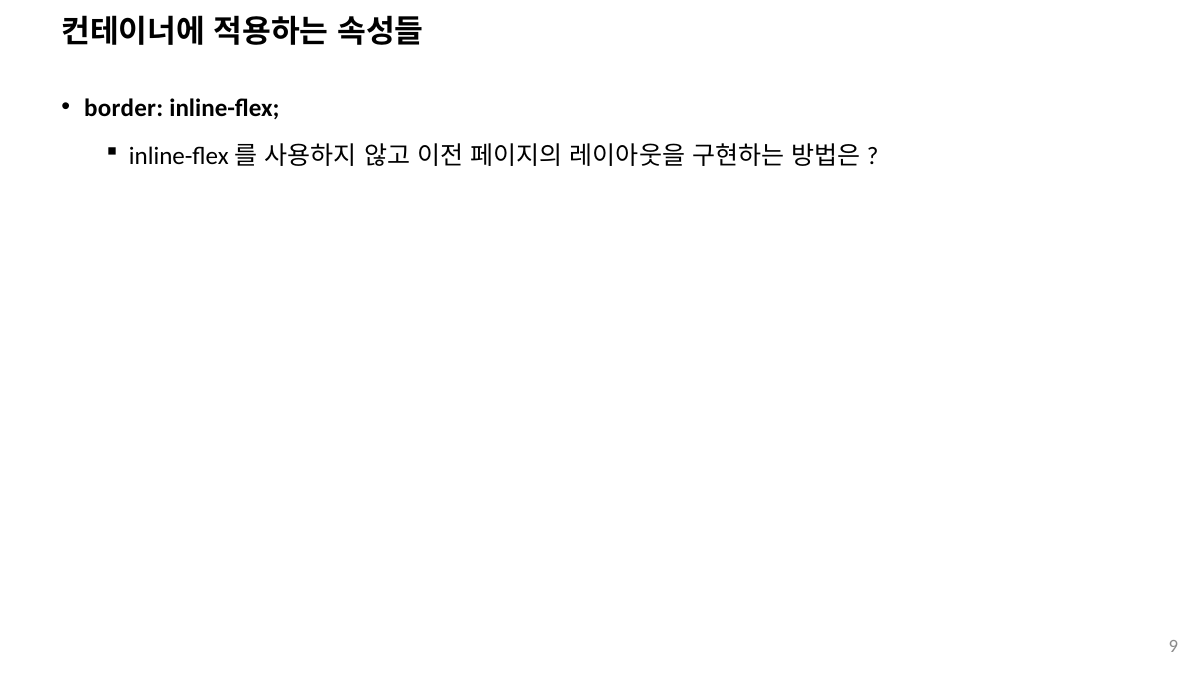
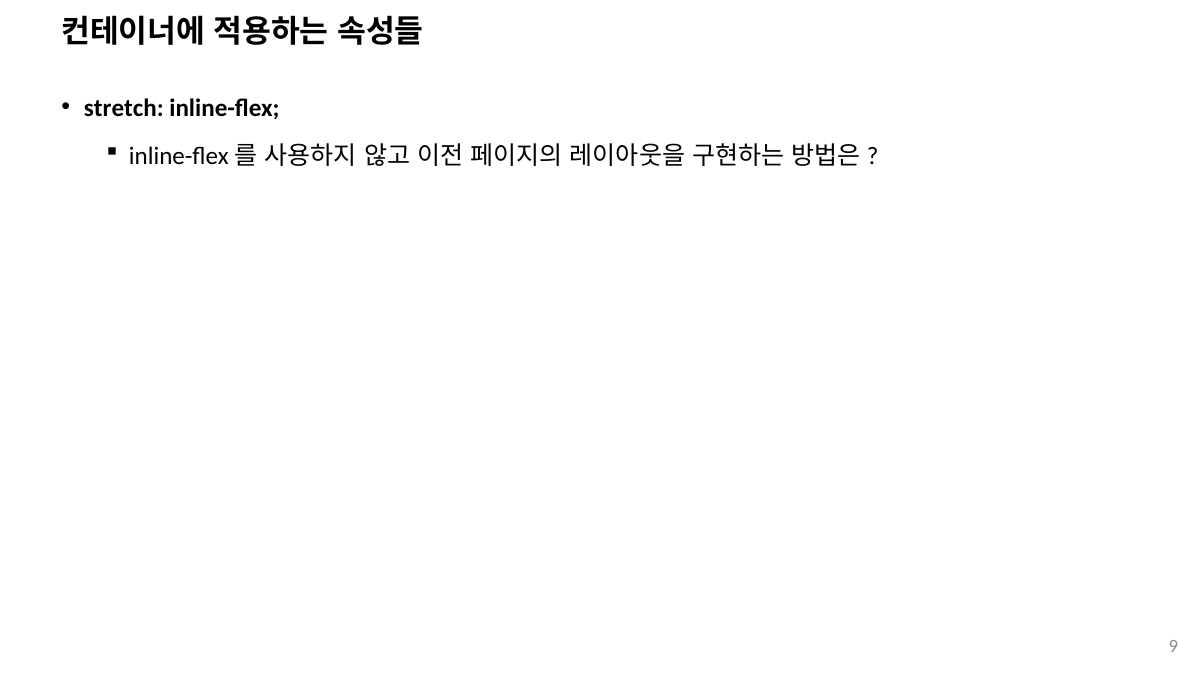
border: border -> stretch (124, 108)
